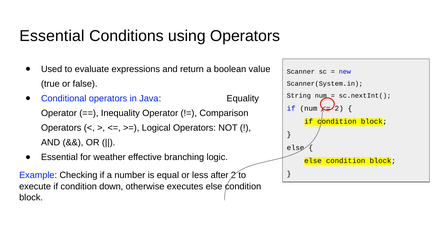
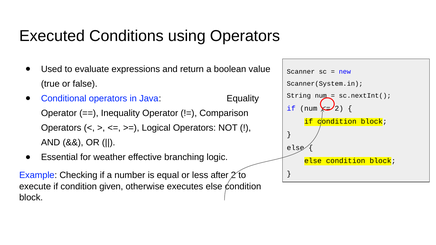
Essential: Essential -> Executed (52, 36)
down: down -> given (111, 187)
